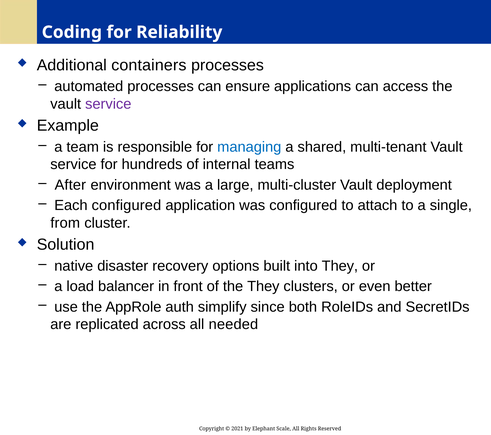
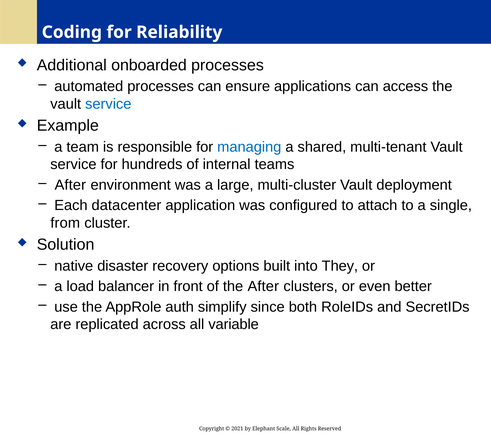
containers: containers -> onboarded (149, 65)
service colour: purple -> blue (108, 104)
Each configured: configured -> datacenter (126, 205)
the They: They -> After (263, 286)
needed: needed -> variable (234, 324)
